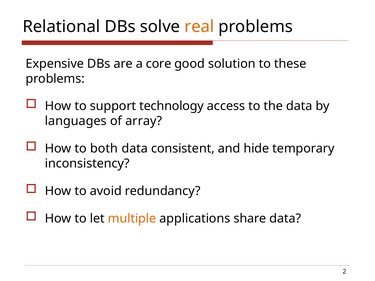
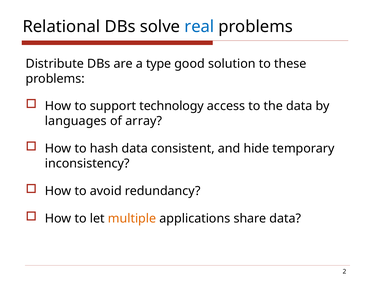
real colour: orange -> blue (199, 27)
Expensive: Expensive -> Distribute (55, 64)
core: core -> type (159, 64)
both: both -> hash (104, 149)
